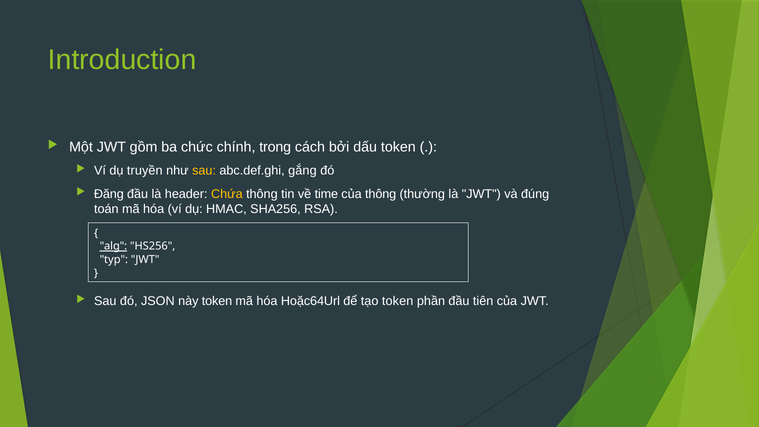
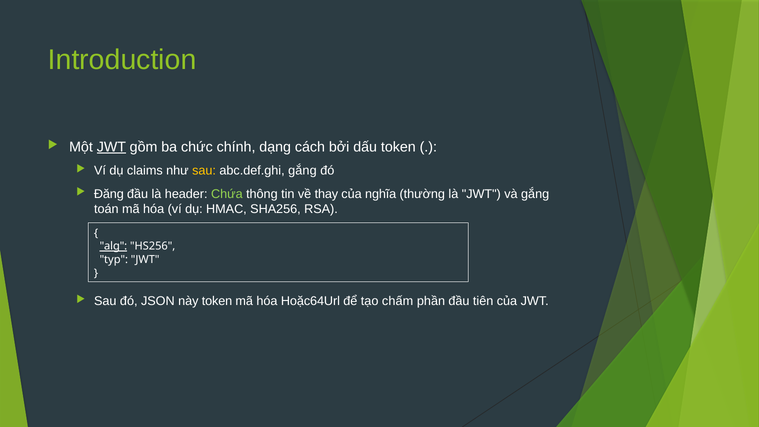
JWT underline: none -> present (111, 147)
trong: trong -> dạng (275, 147)
truyền: truyền -> claims (145, 171)
Chứa colour: yellow -> light green (227, 194)
time: time -> thay (326, 194)
của thông: thông -> nghĩa (381, 194)
và đúng: đúng -> gắng (535, 194)
tạo token: token -> chấm (398, 301)
